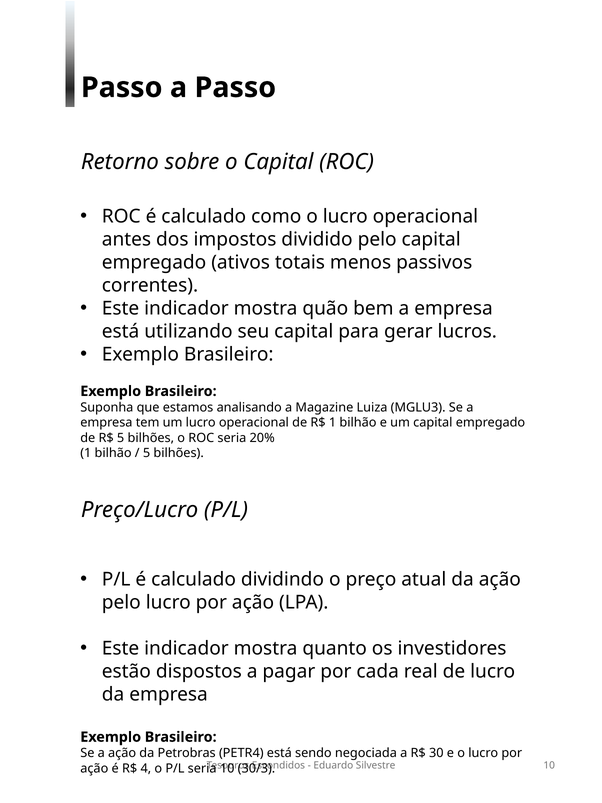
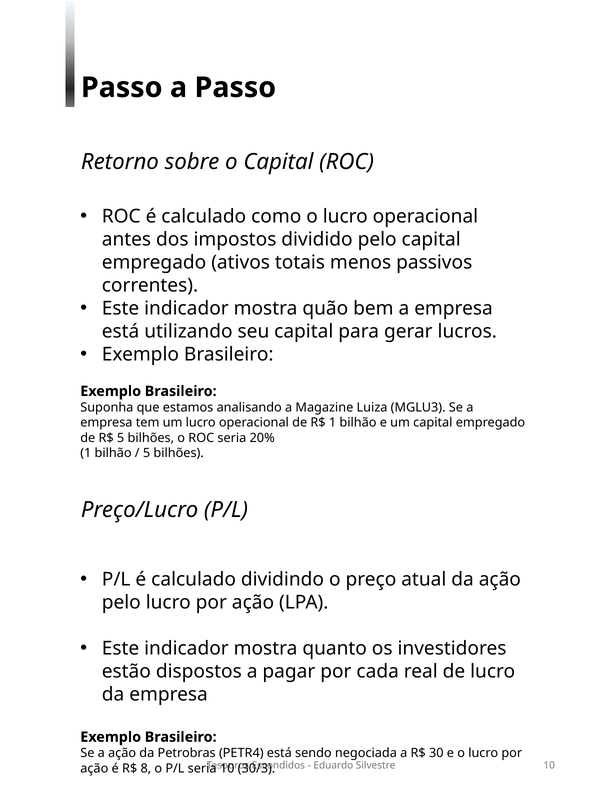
4: 4 -> 8 (146, 768)
